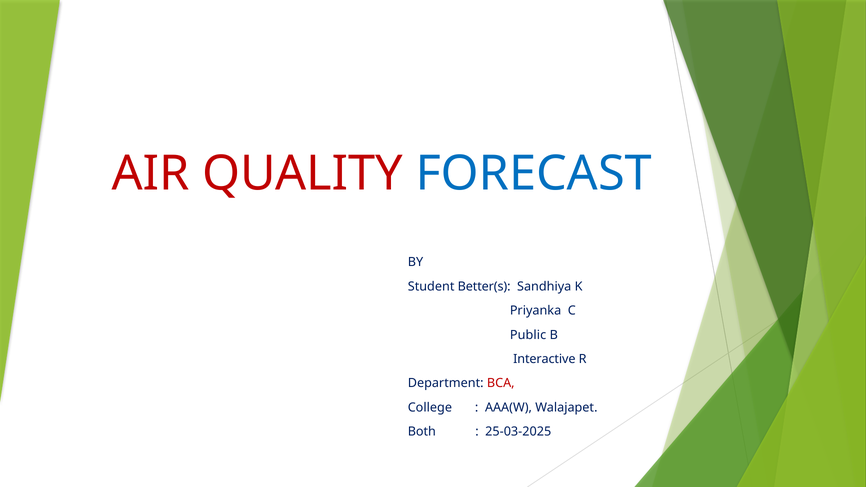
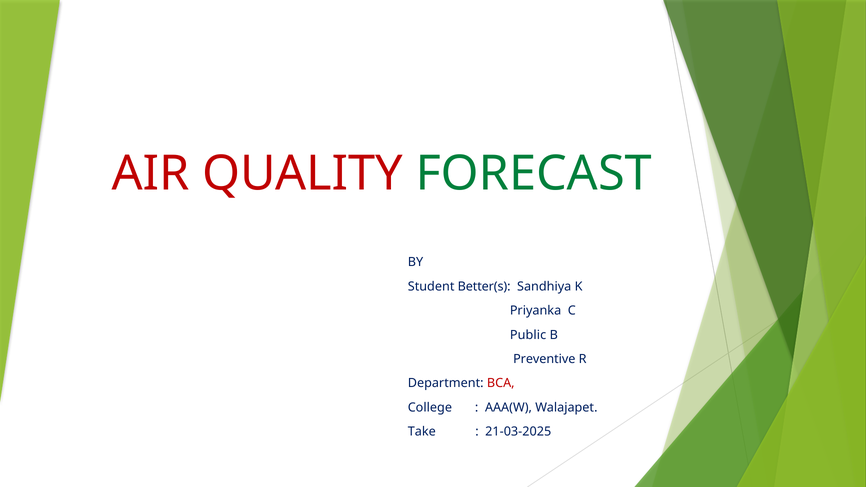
FORECAST colour: blue -> green (534, 174)
Interactive: Interactive -> Preventive (544, 359)
Both: Both -> Take (422, 432)
25-03-2025: 25-03-2025 -> 21-03-2025 (518, 432)
